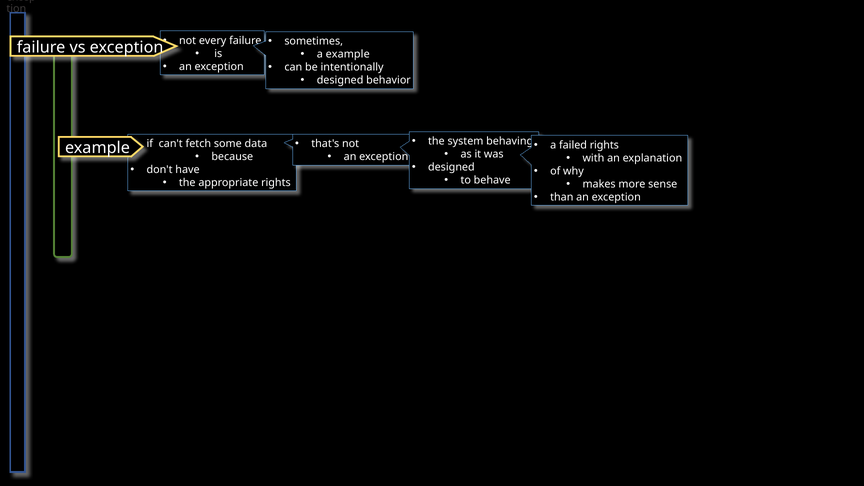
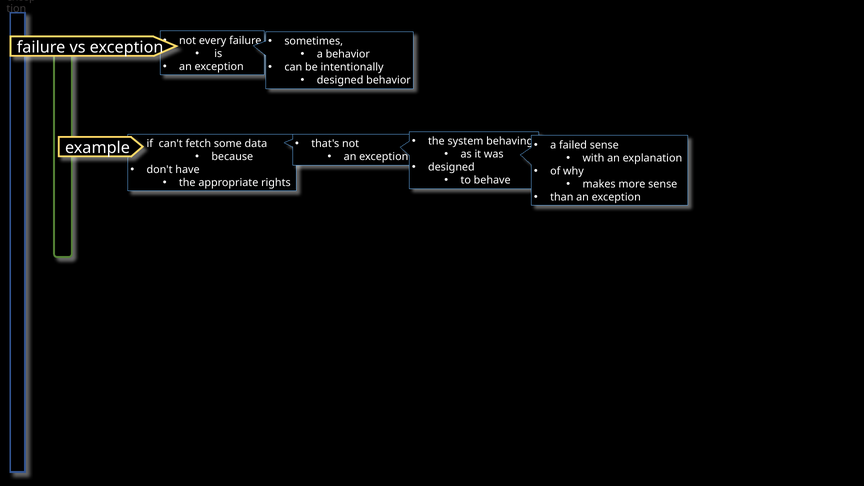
a example: example -> behavior (348, 54)
failed rights: rights -> sense (604, 145)
